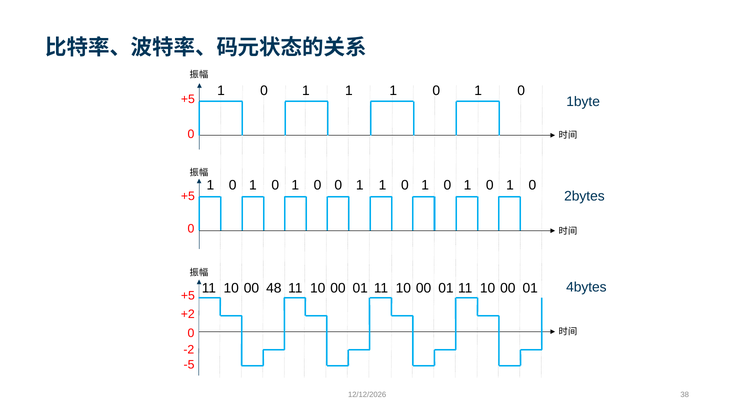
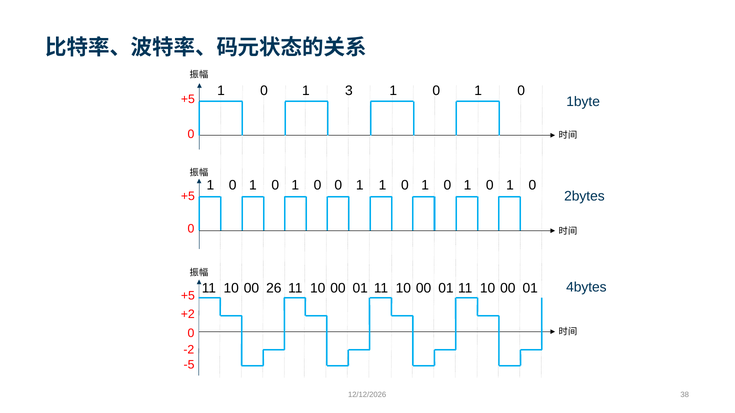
1: 1 -> 3 (349, 91)
48: 48 -> 26 (274, 289)
